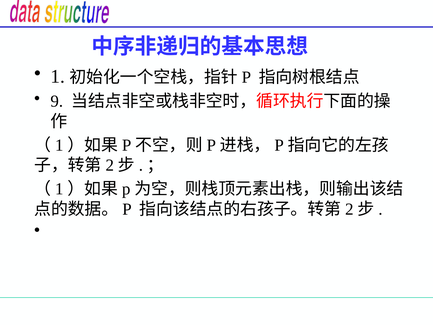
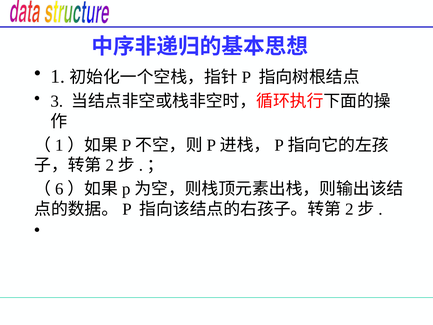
9: 9 -> 3 (57, 101)
1: 1 -> 6 (59, 189)
